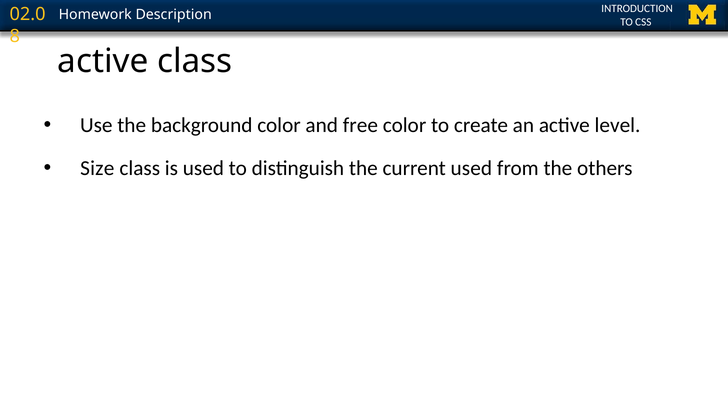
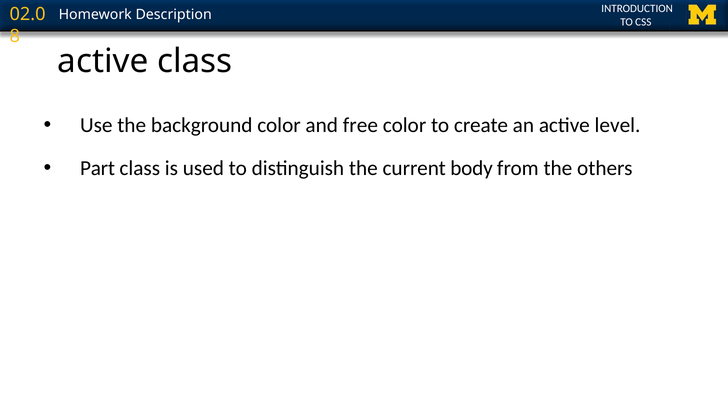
Size: Size -> Part (98, 168)
current used: used -> body (472, 168)
